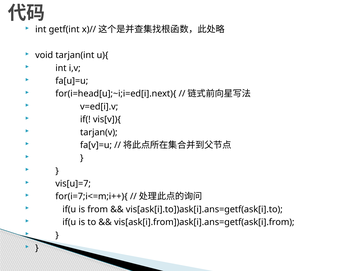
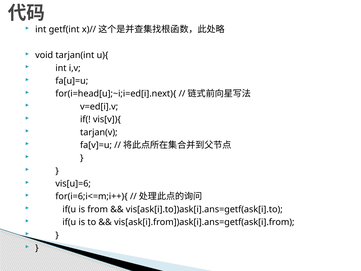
vis[u]=7: vis[u]=7 -> vis[u]=6 (73, 183)
for(i=7;i<=m;i++){: for(i=7;i<=m;i++){ -> for(i=6;i<=m;i++){ (92, 196)
